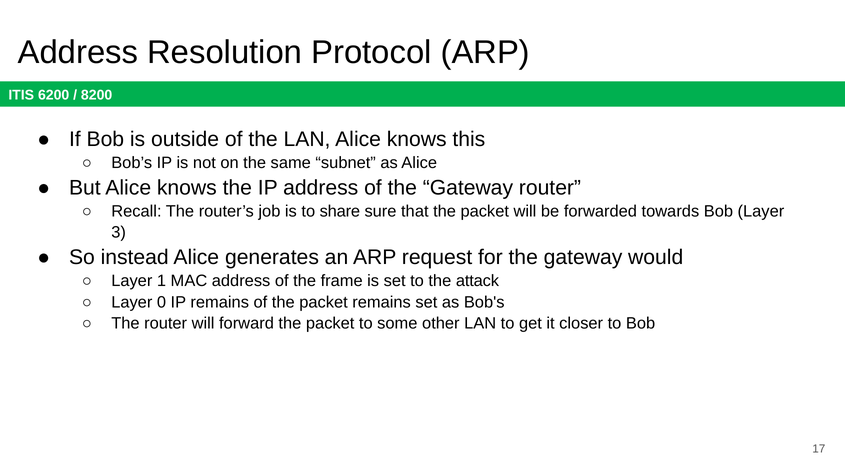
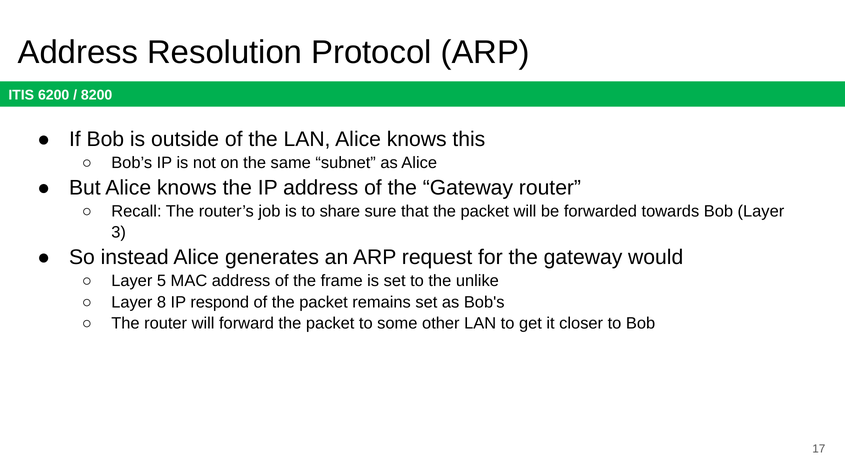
1: 1 -> 5 (162, 281)
attack: attack -> unlike (477, 281)
0: 0 -> 8 (162, 302)
IP remains: remains -> respond (220, 302)
